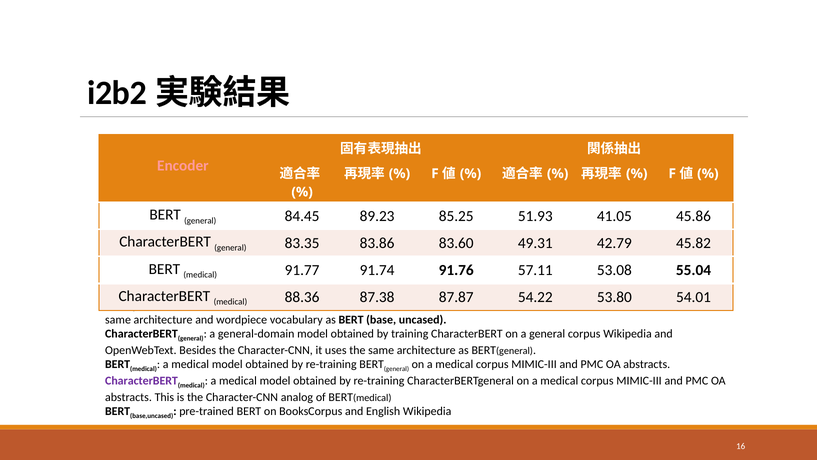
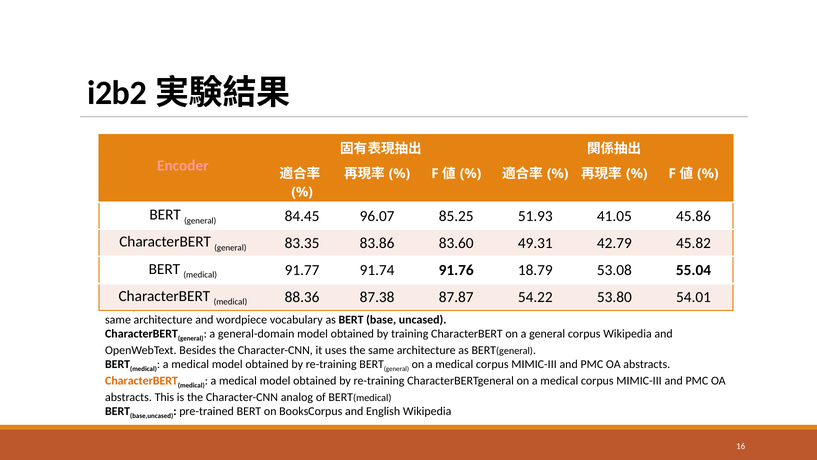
89.23: 89.23 -> 96.07 (377, 216)
57.11: 57.11 -> 18.79 (535, 270)
CharacterBERT colour: purple -> orange (141, 380)
